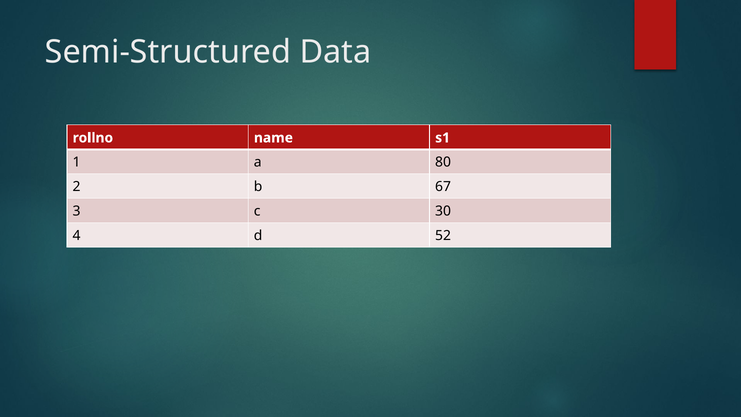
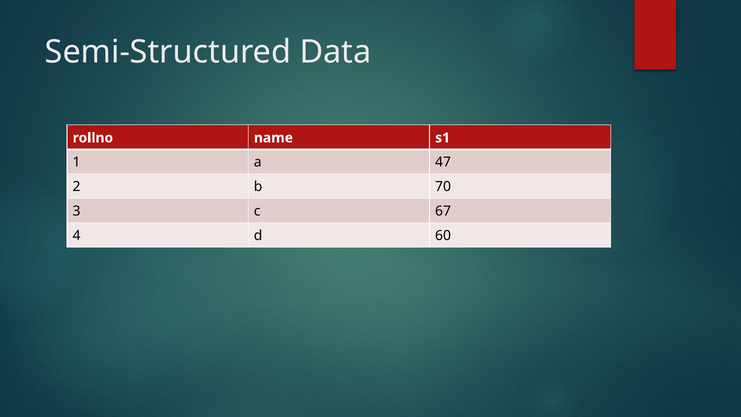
80: 80 -> 47 (443, 162)
67: 67 -> 70 (443, 187)
30: 30 -> 67 (443, 211)
52: 52 -> 60 (443, 236)
